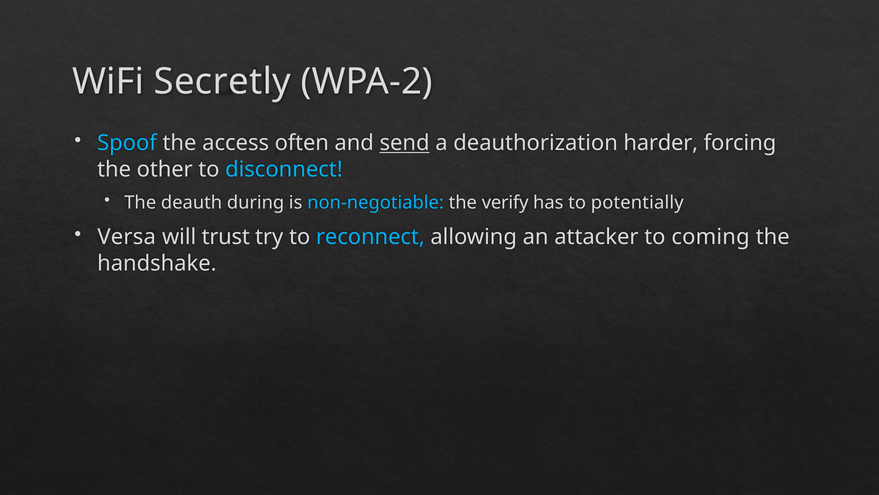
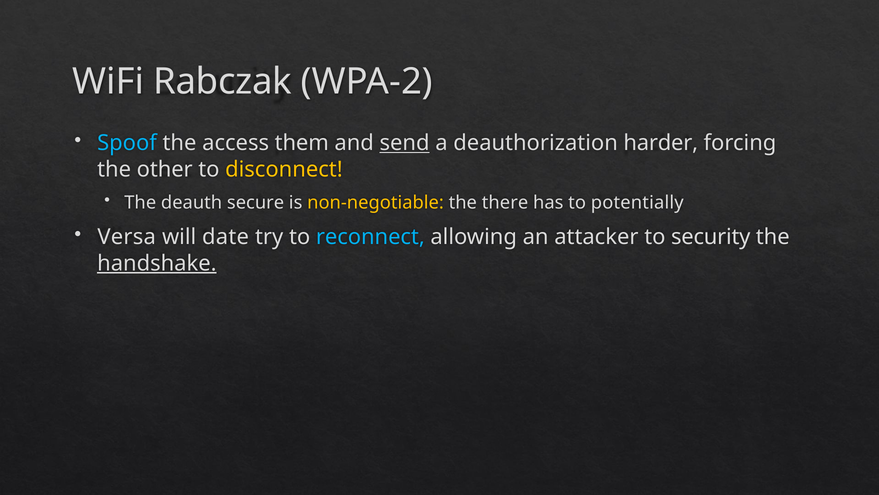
Secretly: Secretly -> Rabczak (223, 81)
often: often -> them (302, 143)
disconnect colour: light blue -> yellow (284, 169)
during: during -> secure (256, 202)
non-negotiable colour: light blue -> yellow (376, 202)
verify: verify -> there (505, 202)
trust: trust -> date (226, 237)
coming: coming -> security (711, 237)
handshake underline: none -> present (157, 263)
